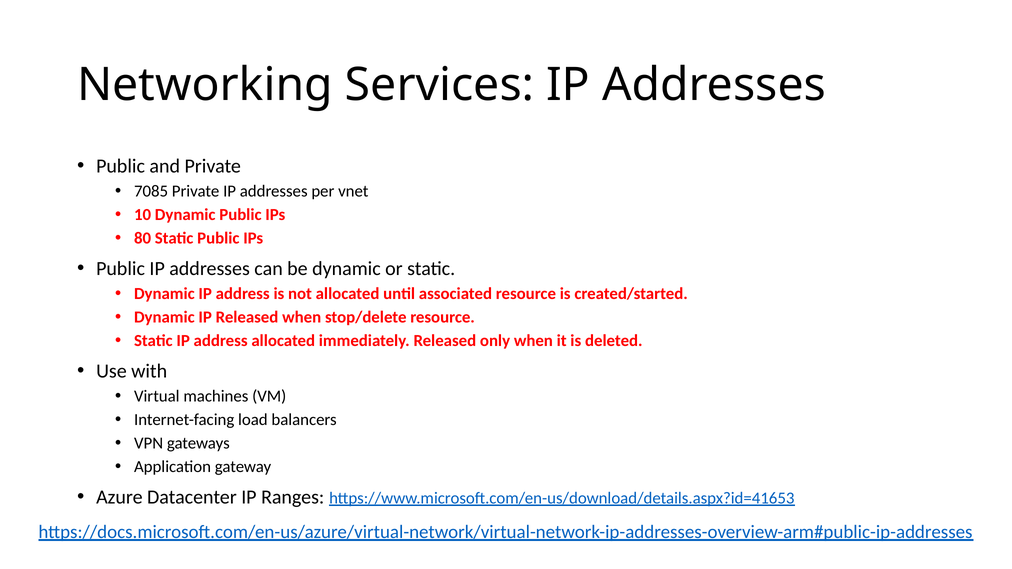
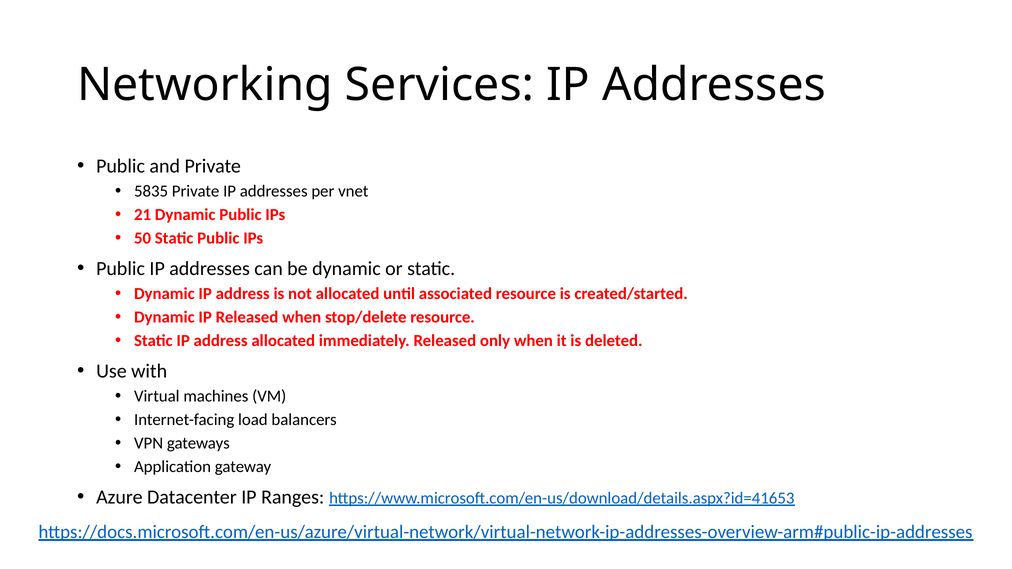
7085: 7085 -> 5835 (151, 191)
10: 10 -> 21 (143, 215)
80: 80 -> 50 (143, 238)
